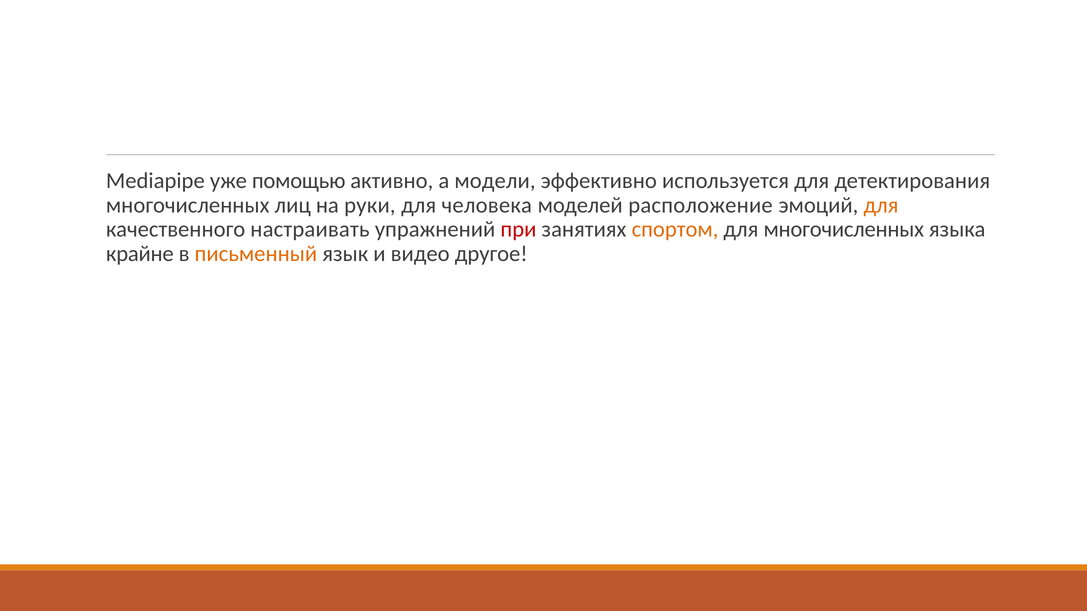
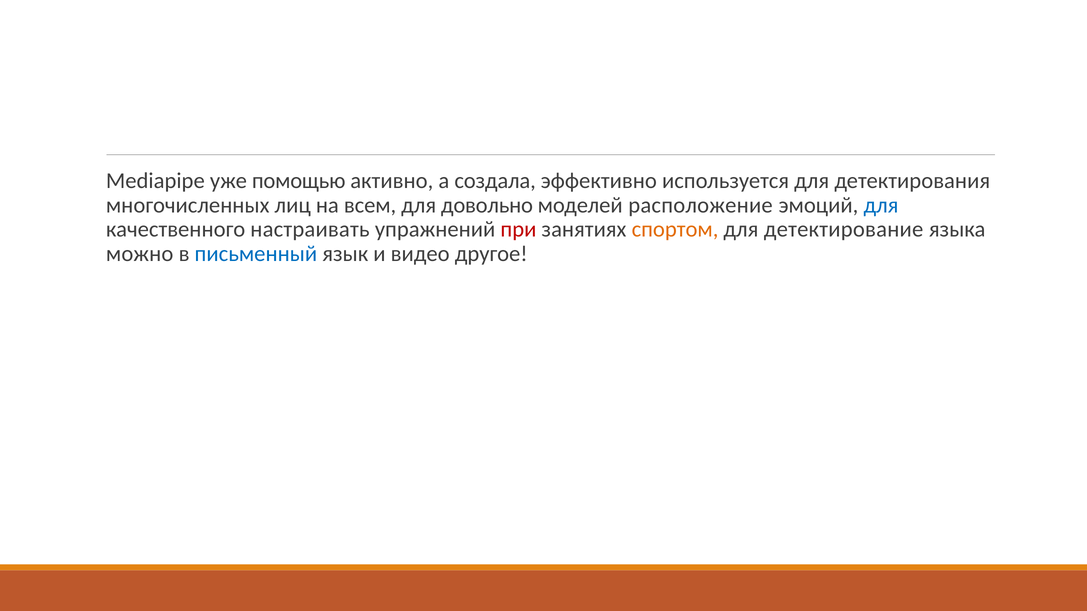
модели: модели -> создала (495, 181)
руки: руки -> всем (370, 205)
человека: человека -> довольно (487, 205)
для colour: orange -> blue (881, 205)
для многочисленных: многочисленных -> детектирование (844, 230)
крайне: крайне -> можно (140, 254)
письменный colour: orange -> blue (256, 254)
